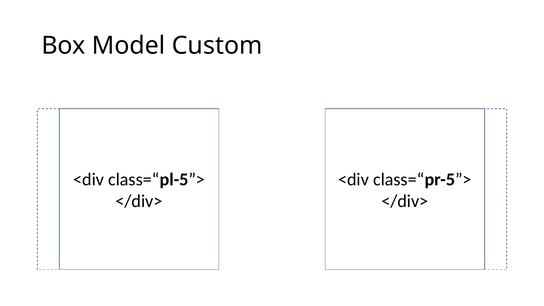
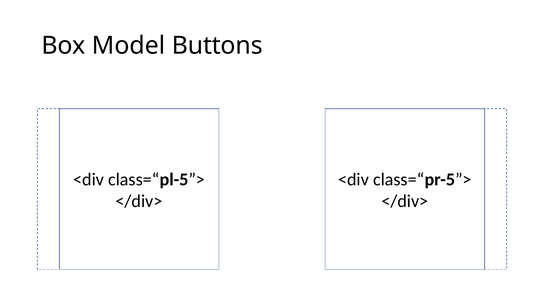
Custom: Custom -> Buttons (217, 46)
